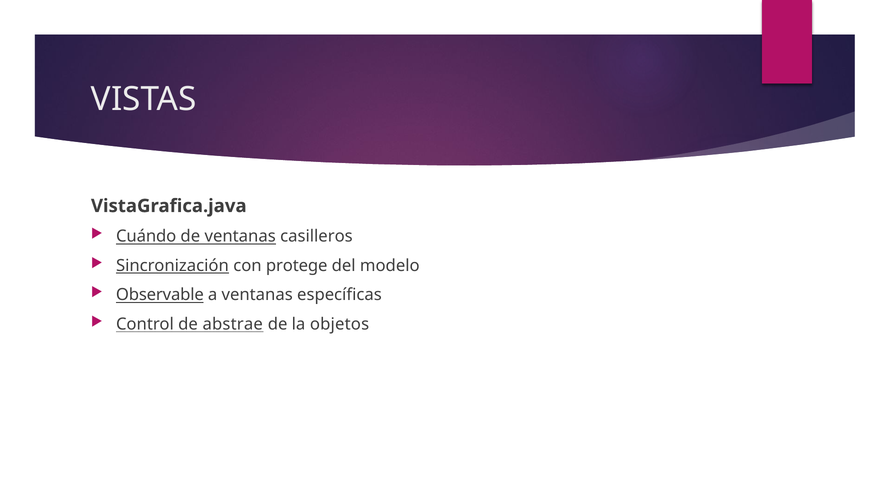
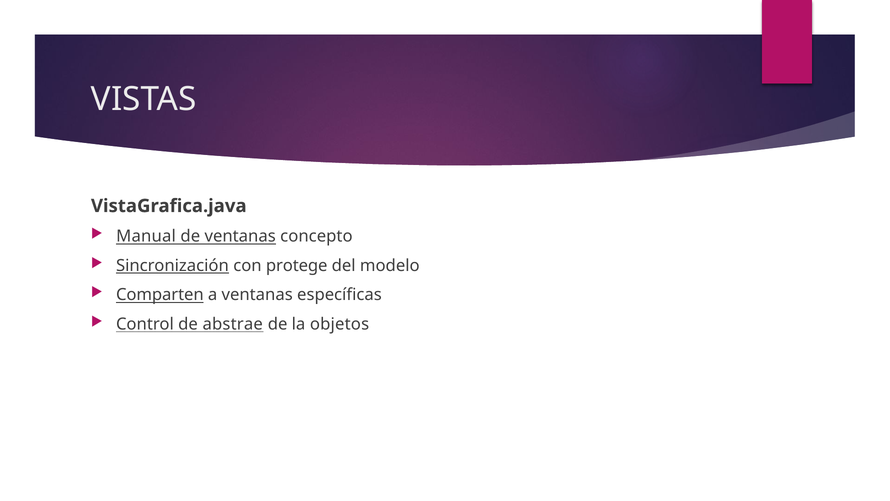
Cuándo: Cuándo -> Manual (146, 236)
casilleros: casilleros -> concepto (316, 236)
Observable: Observable -> Comparten (160, 295)
